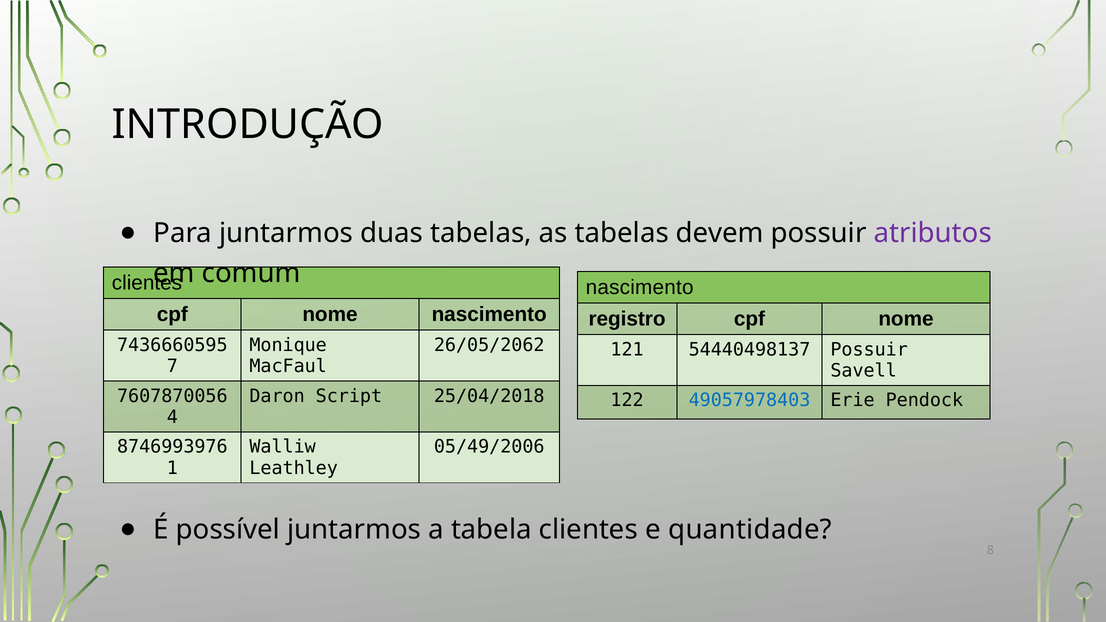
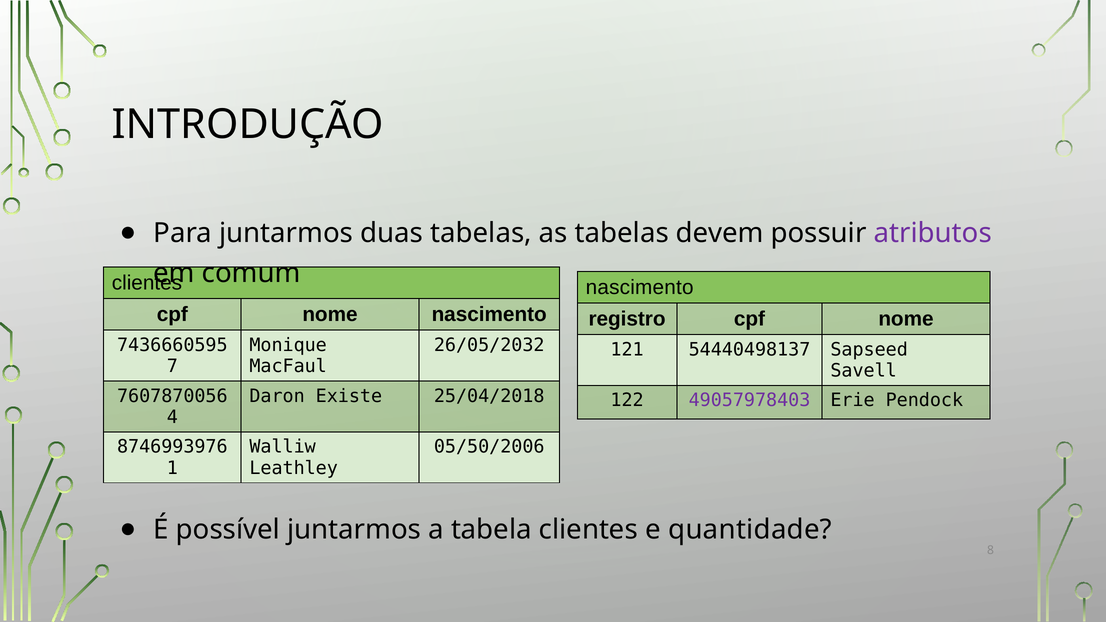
26/05/2062: 26/05/2062 -> 26/05/2032 (489, 345)
54440498137 Possuir: Possuir -> Sapseed (869, 350)
Script: Script -> Existe (349, 396)
49057978403 colour: blue -> purple (750, 400)
05/49/2006: 05/49/2006 -> 05/50/2006 (489, 447)
